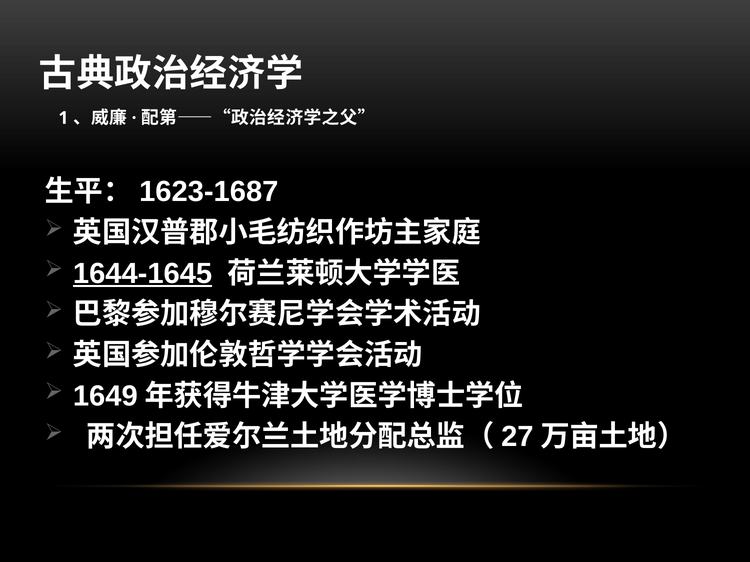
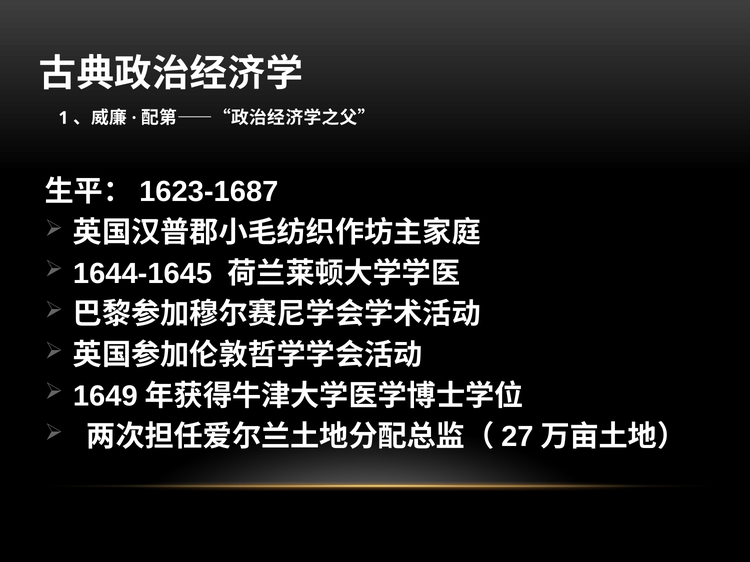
1644-1645 underline: present -> none (143, 274)
